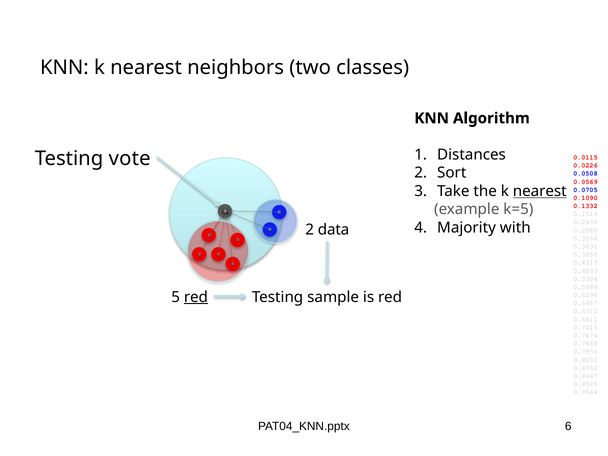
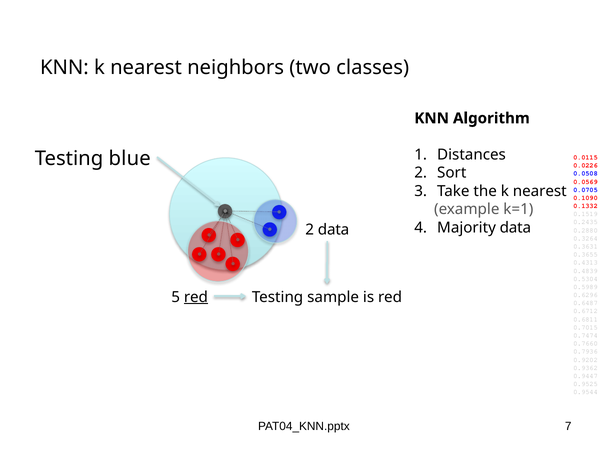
vote: vote -> blue (130, 158)
nearest underline: present -> none (540, 191)
k=5: k=5 -> k=1 (518, 209)
Majority with: with -> data (515, 228)
6: 6 -> 7 (568, 426)
